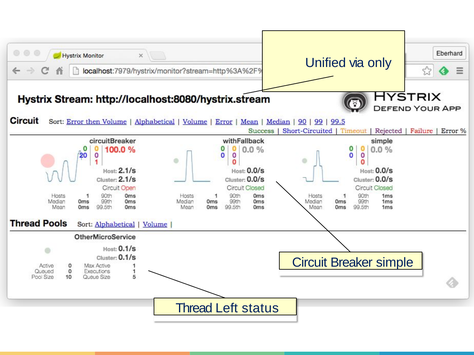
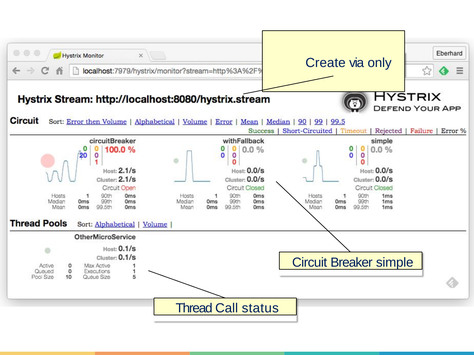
Unified: Unified -> Create (326, 63)
Left: Left -> Call (227, 309)
